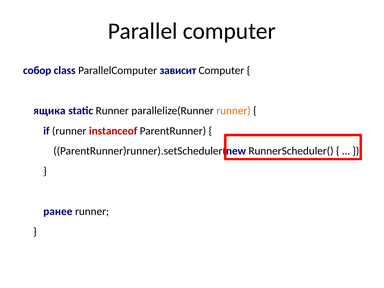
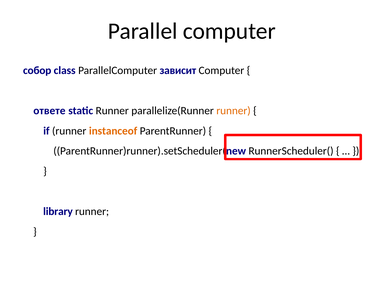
ящика: ящика -> ответе (49, 111)
instanceof colour: red -> orange (113, 131)
ранее: ранее -> library (58, 211)
